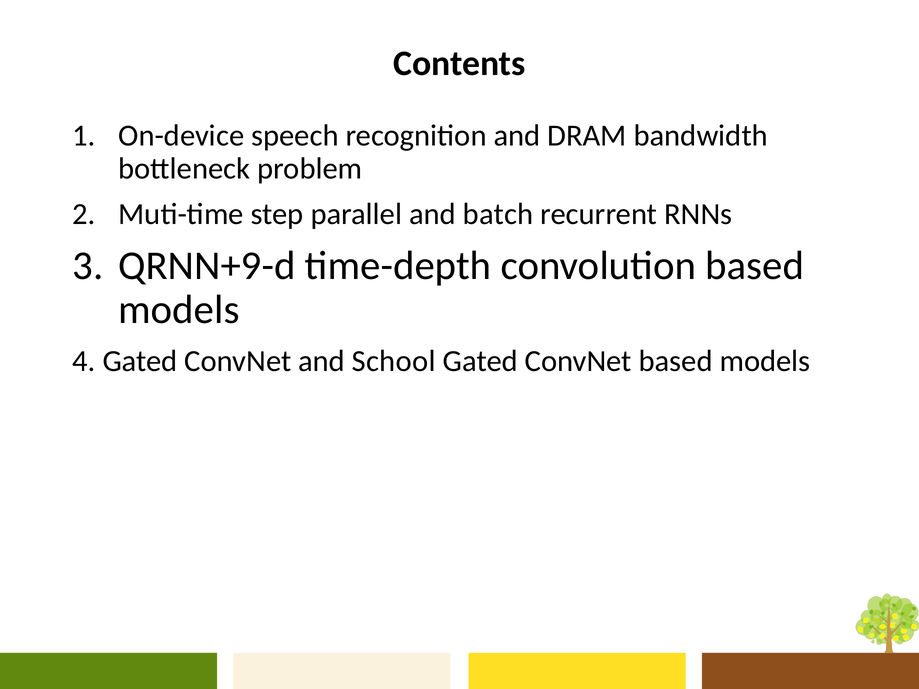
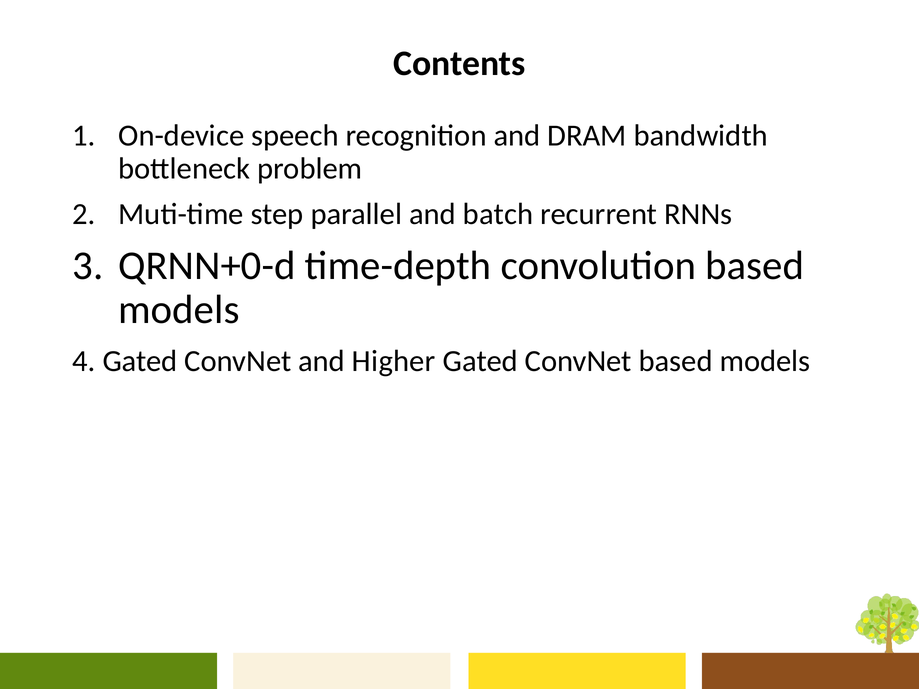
QRNN+9-d: QRNN+9-d -> QRNN+0-d (207, 266)
School: School -> Higher (394, 361)
